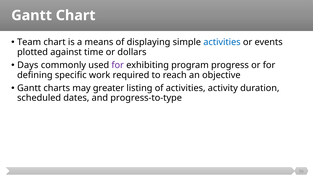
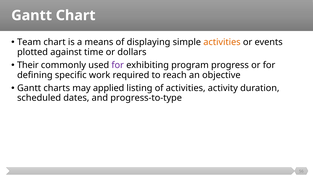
activities colour: blue -> orange (222, 42)
Days: Days -> Their (28, 65)
greater: greater -> applied (109, 88)
